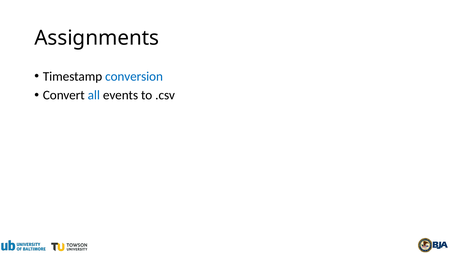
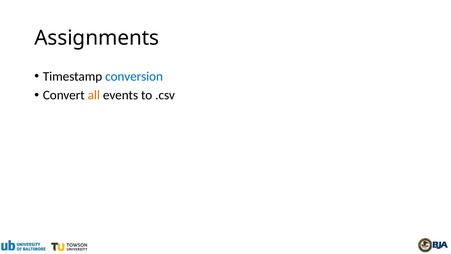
all colour: blue -> orange (94, 95)
